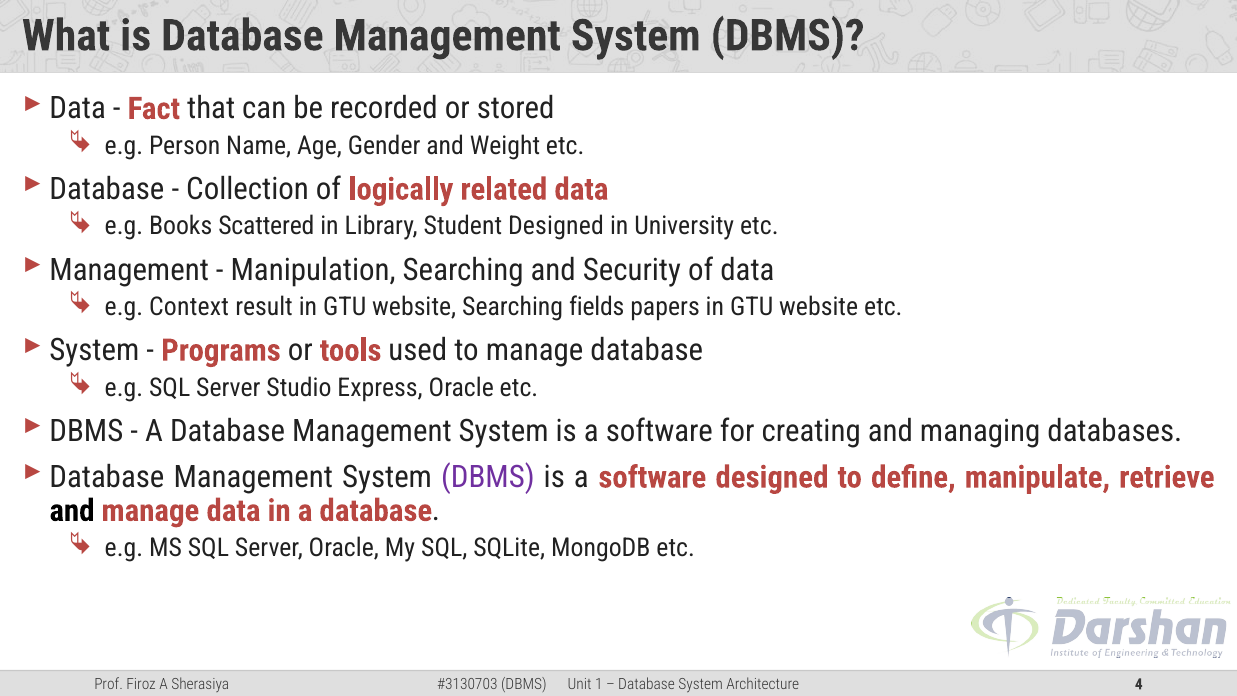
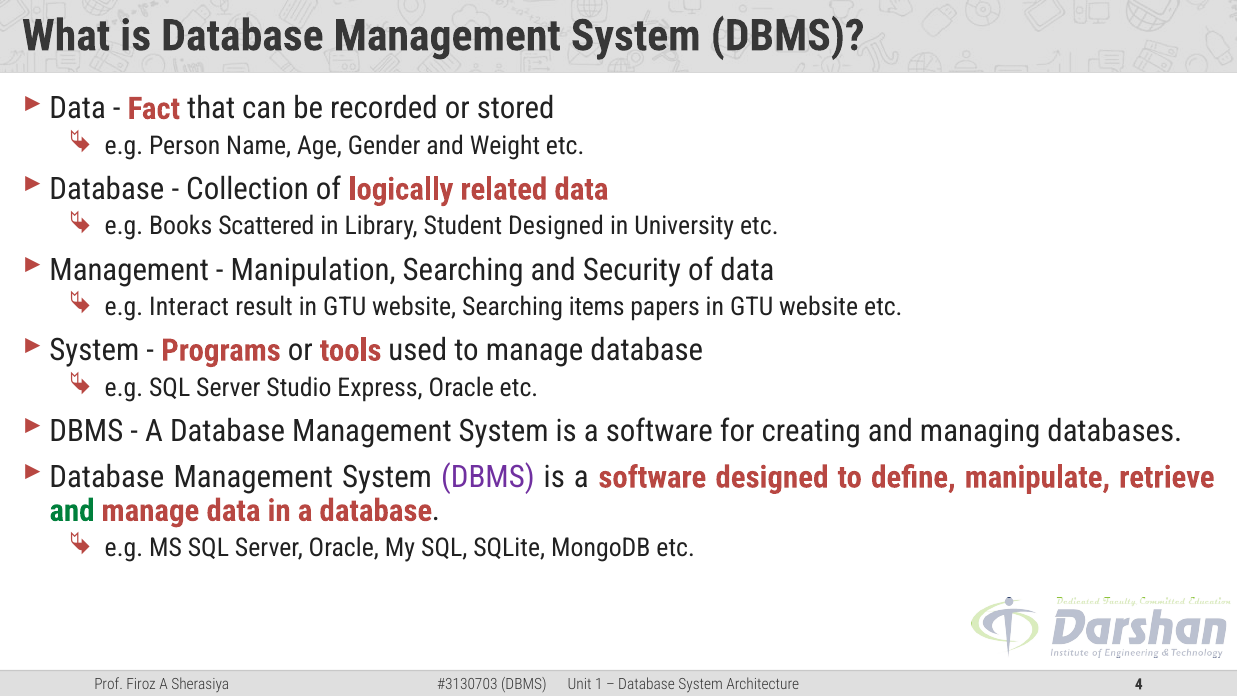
Context: Context -> Interact (189, 307)
fields: fields -> items (597, 307)
and colour: black -> green (72, 511)
